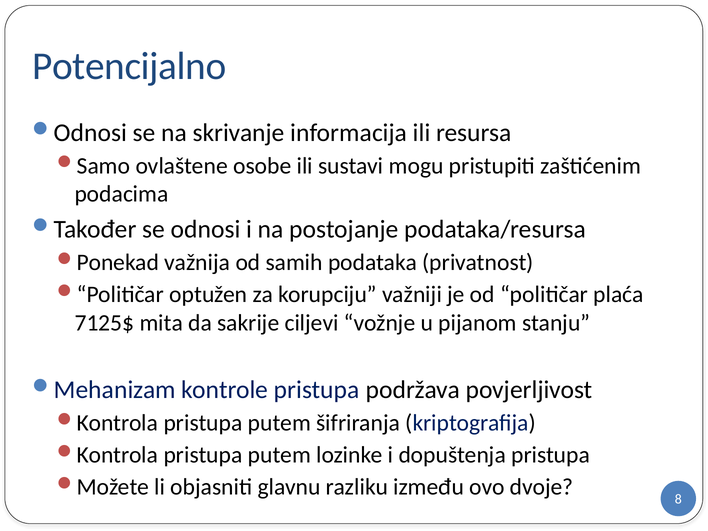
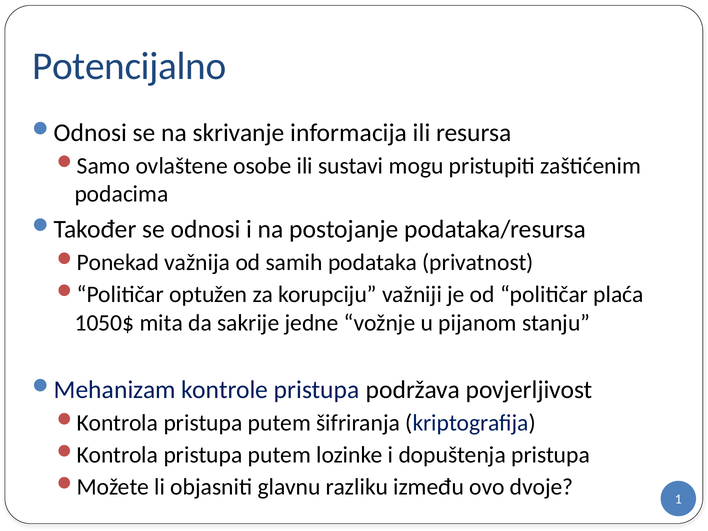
7125$: 7125$ -> 1050$ (104, 323)
ciljevi: ciljevi -> jedne (312, 323)
8: 8 -> 1 (678, 499)
